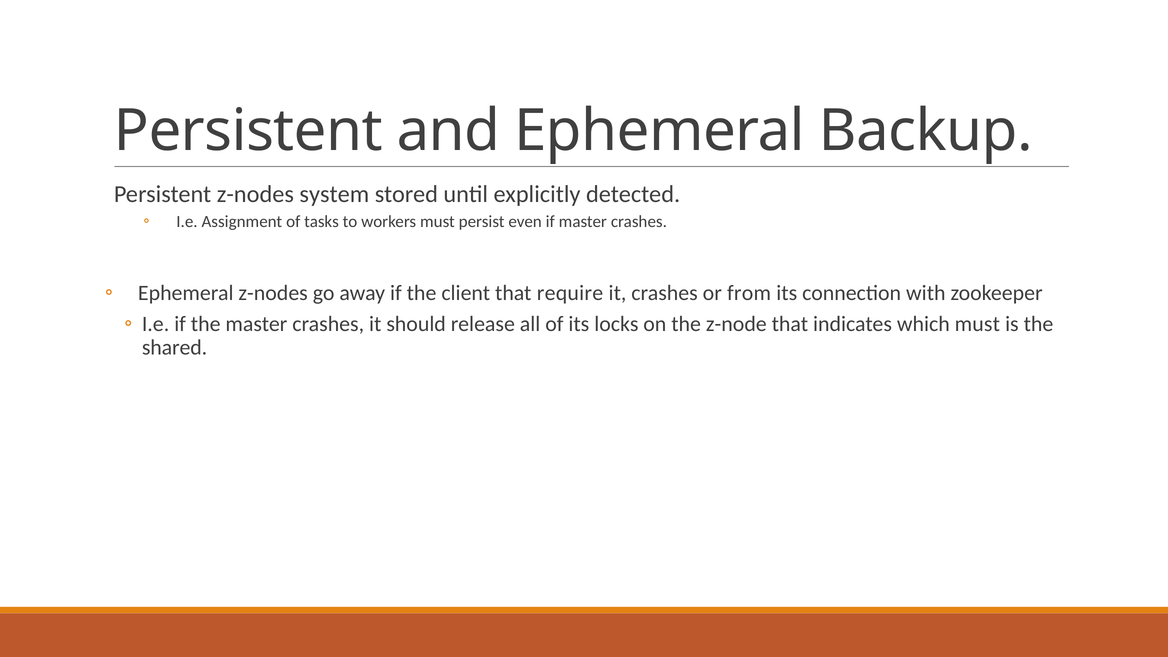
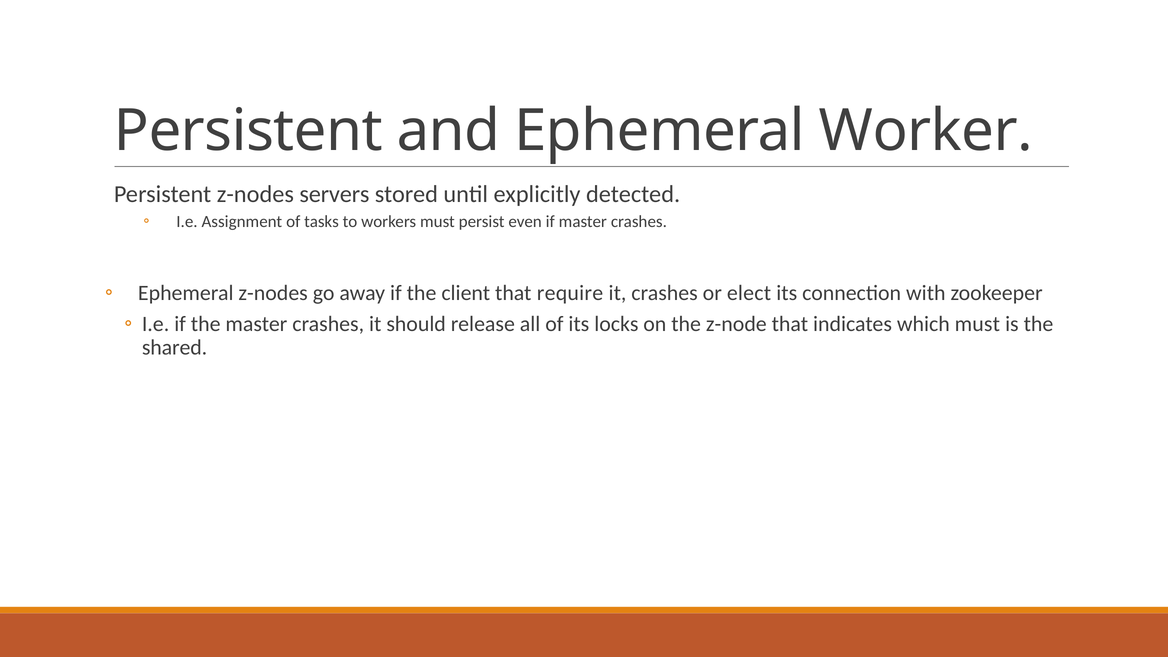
Backup: Backup -> Worker (926, 131)
system: system -> servers (334, 194)
from: from -> elect (749, 293)
